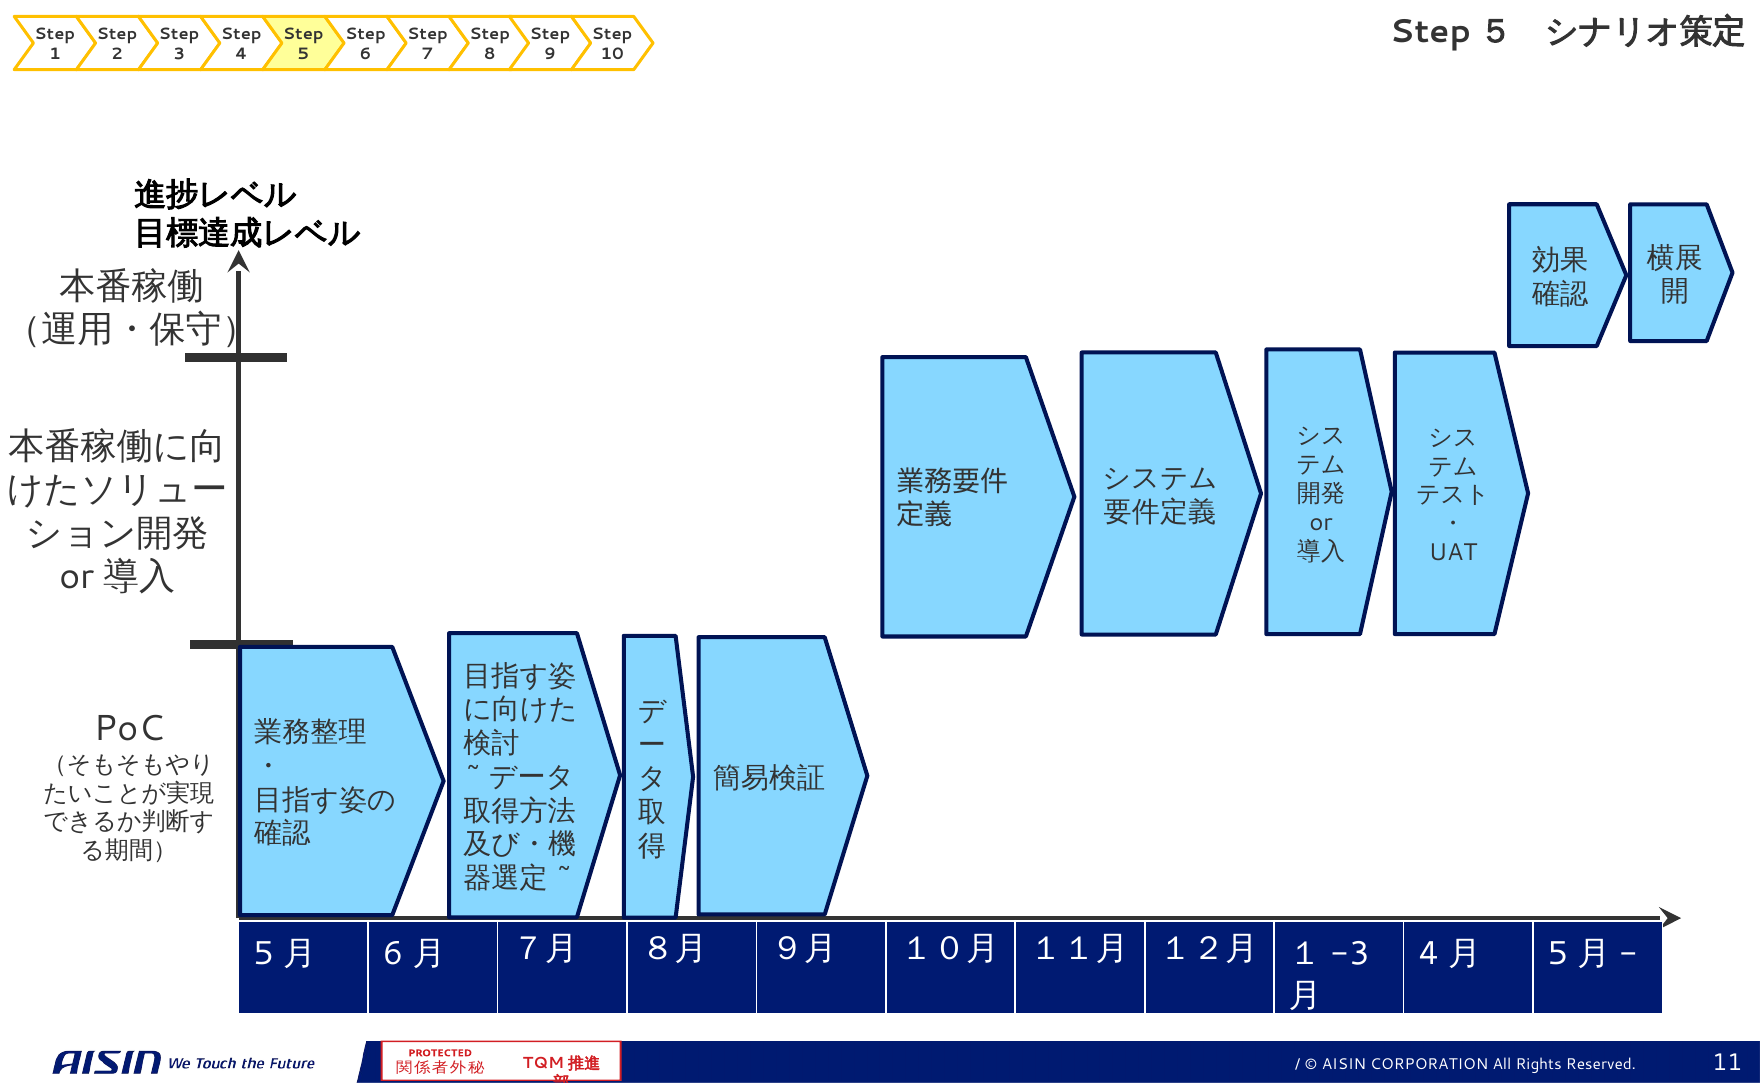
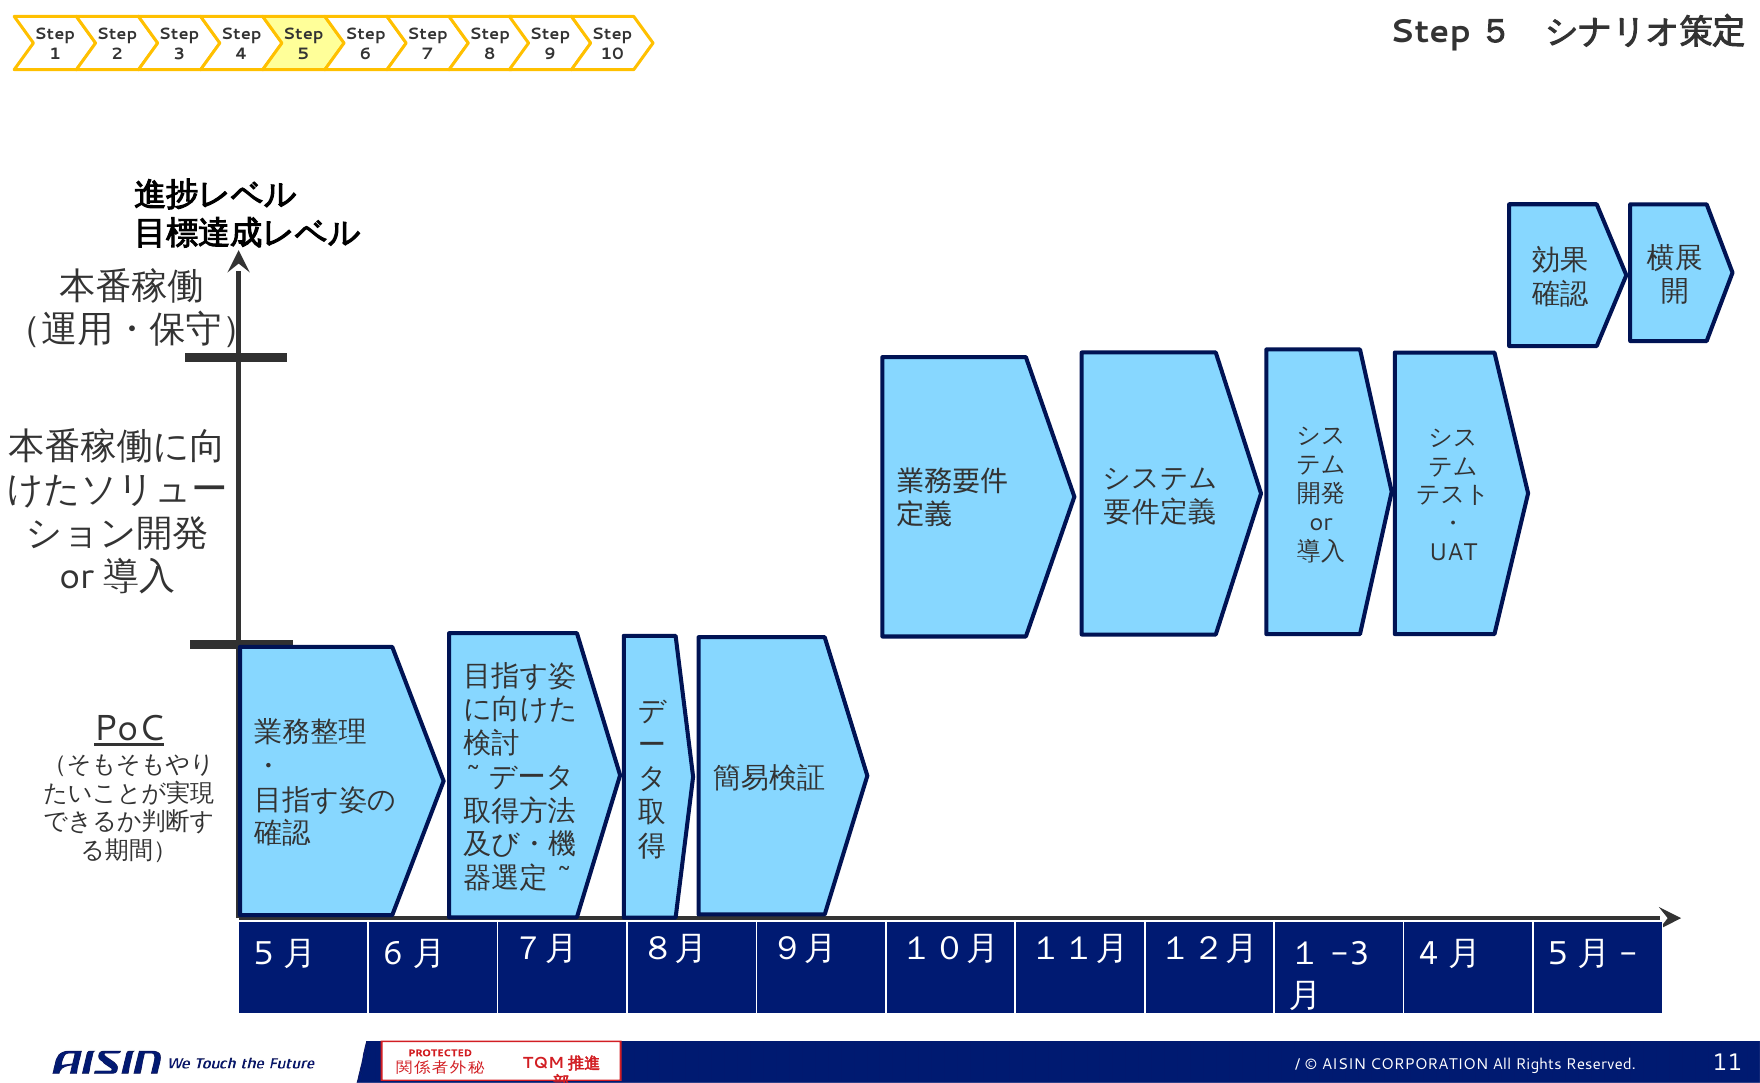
PoC underline: none -> present (129, 729)
